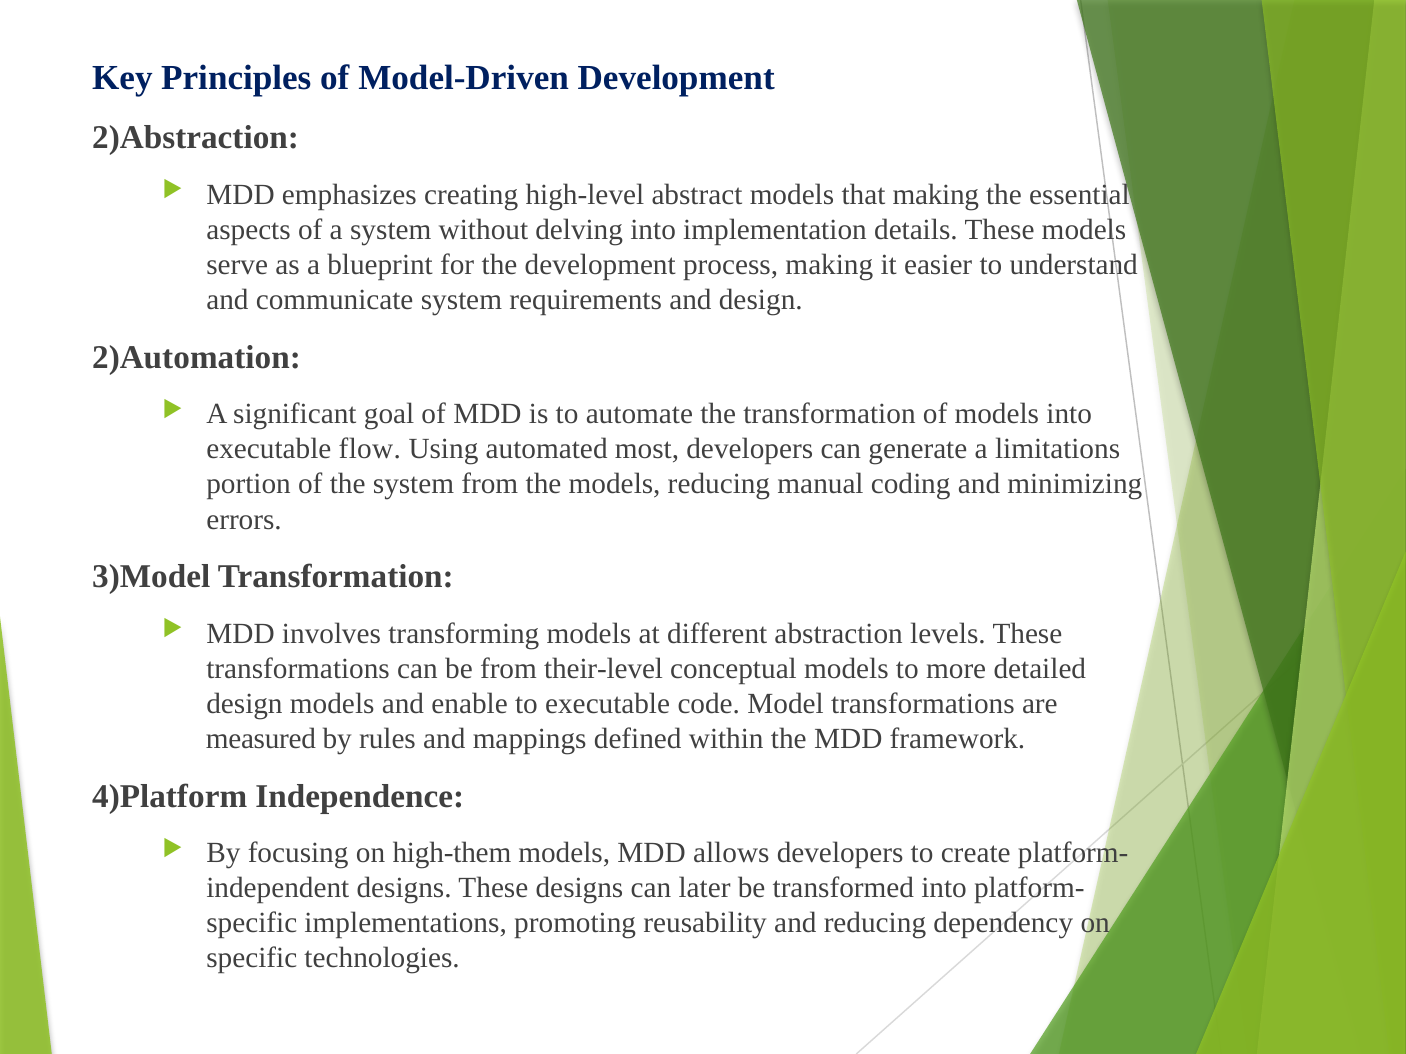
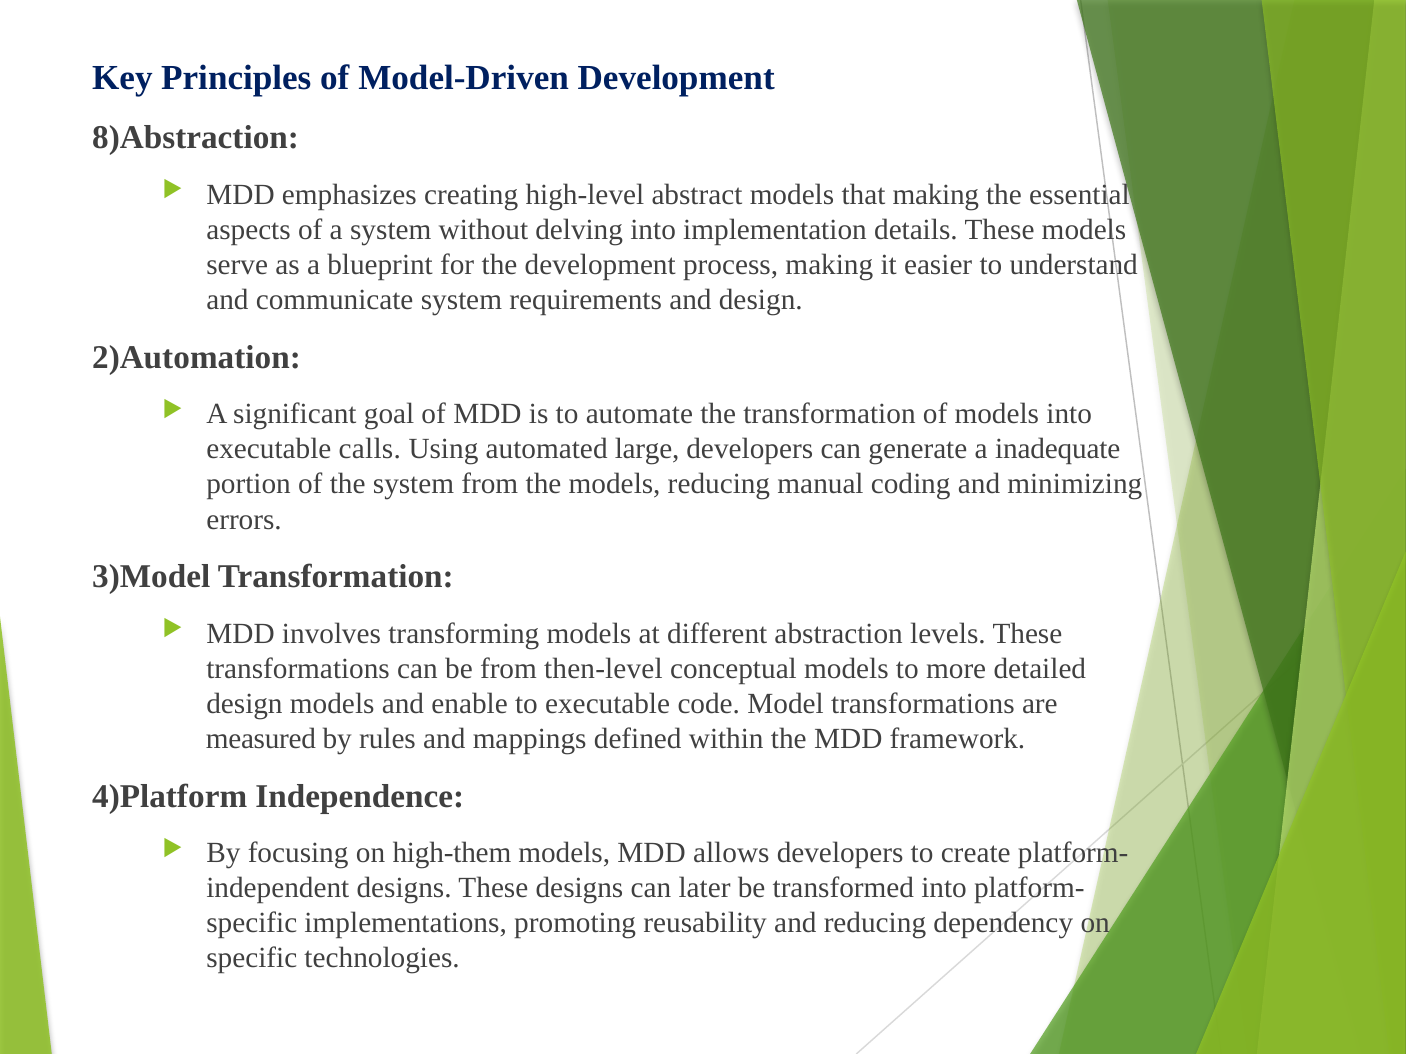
2)Abstraction: 2)Abstraction -> 8)Abstraction (196, 138)
flow: flow -> calls (370, 449)
most: most -> large (647, 449)
limitations: limitations -> inadequate (1058, 449)
their-level: their-level -> then-level (603, 669)
